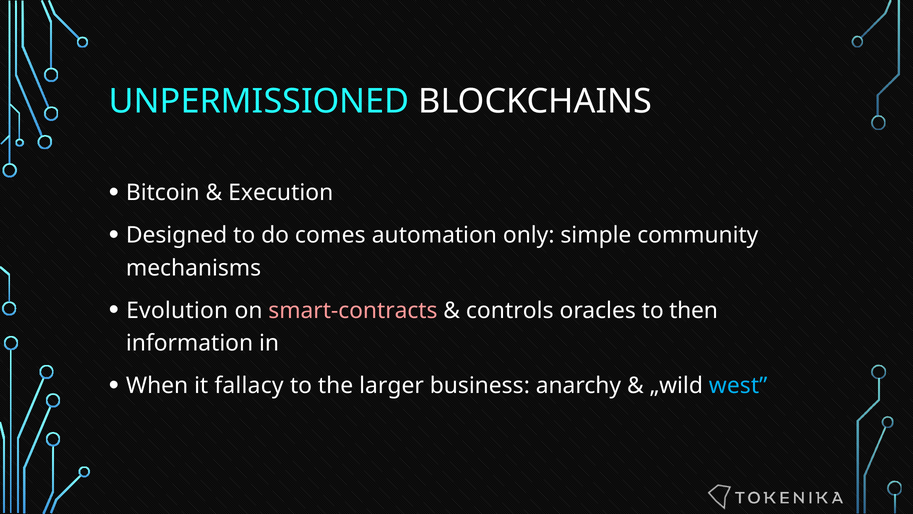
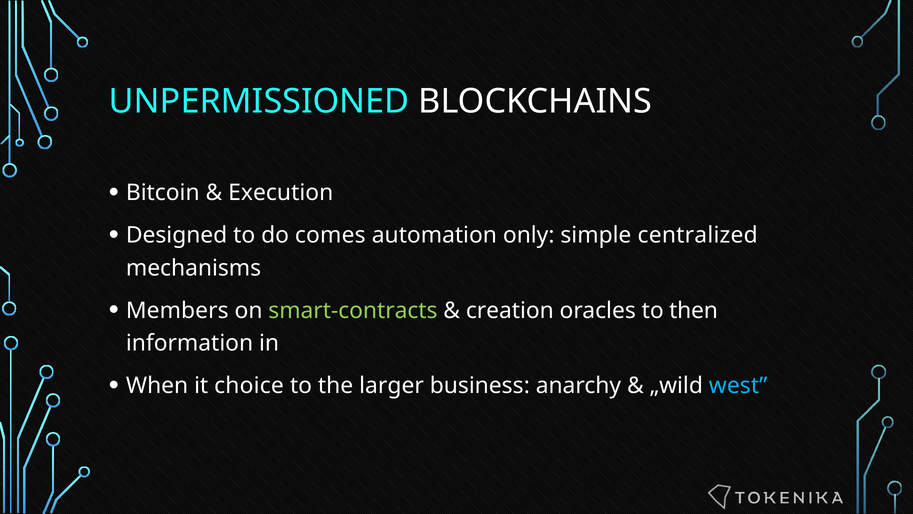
community: community -> centralized (698, 235)
Evolution: Evolution -> Members (177, 310)
smart-contracts colour: pink -> light green (353, 310)
controls: controls -> creation (510, 310)
fallacy: fallacy -> choice (249, 386)
